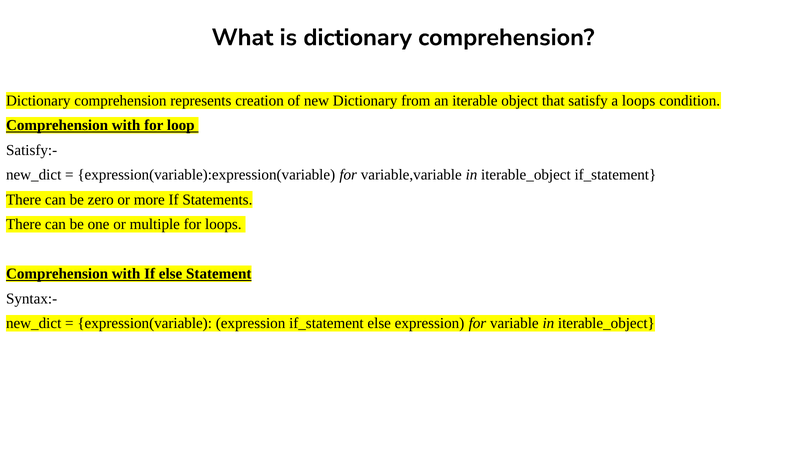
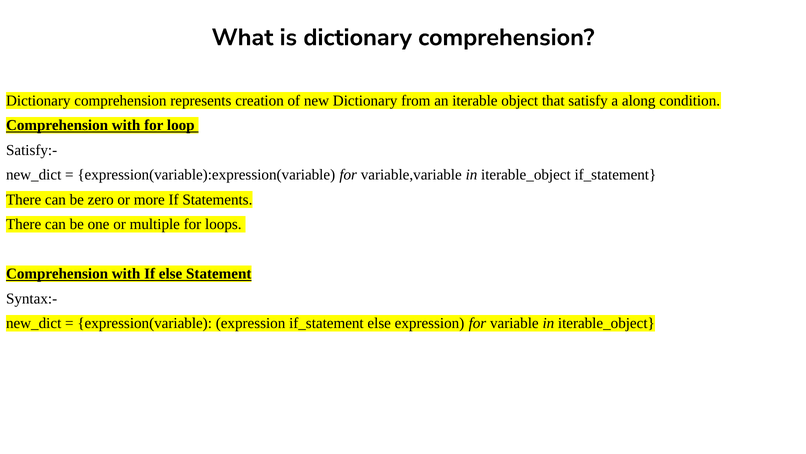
a loops: loops -> along (639, 100)
